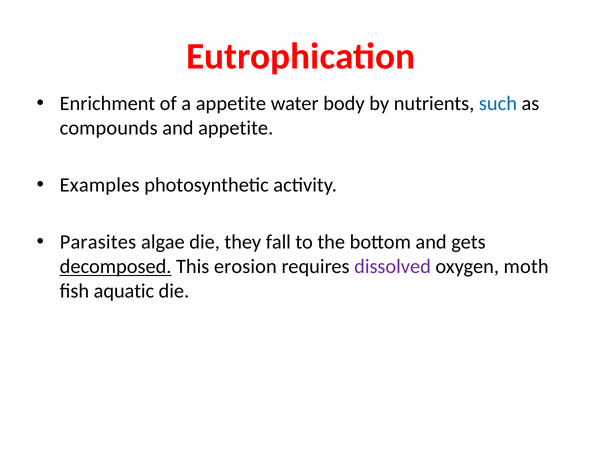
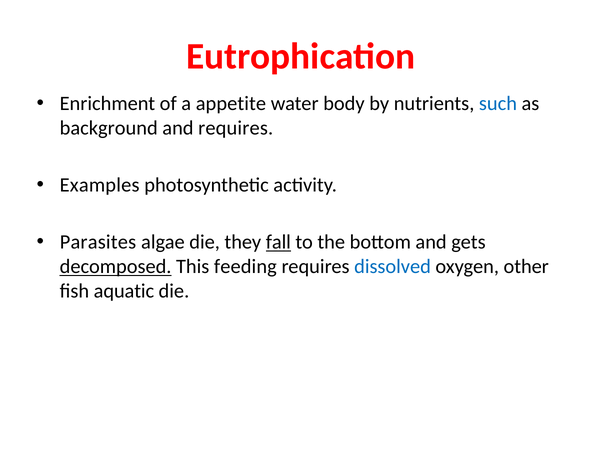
compounds: compounds -> background (109, 128)
and appetite: appetite -> requires (236, 128)
fall underline: none -> present (278, 242)
erosion: erosion -> feeding (245, 267)
dissolved colour: purple -> blue (393, 267)
moth: moth -> other (526, 267)
